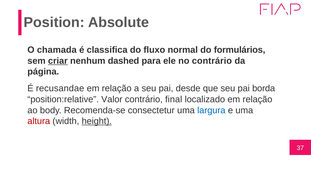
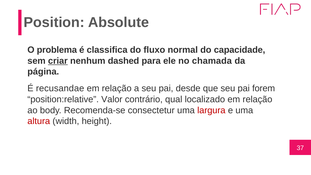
chamada: chamada -> problema (57, 50)
formulários: formulários -> capacidade (240, 50)
no contrário: contrário -> chamada (212, 61)
borda: borda -> forem (264, 88)
final: final -> qual (174, 99)
largura colour: blue -> red (211, 110)
height underline: present -> none (97, 121)
